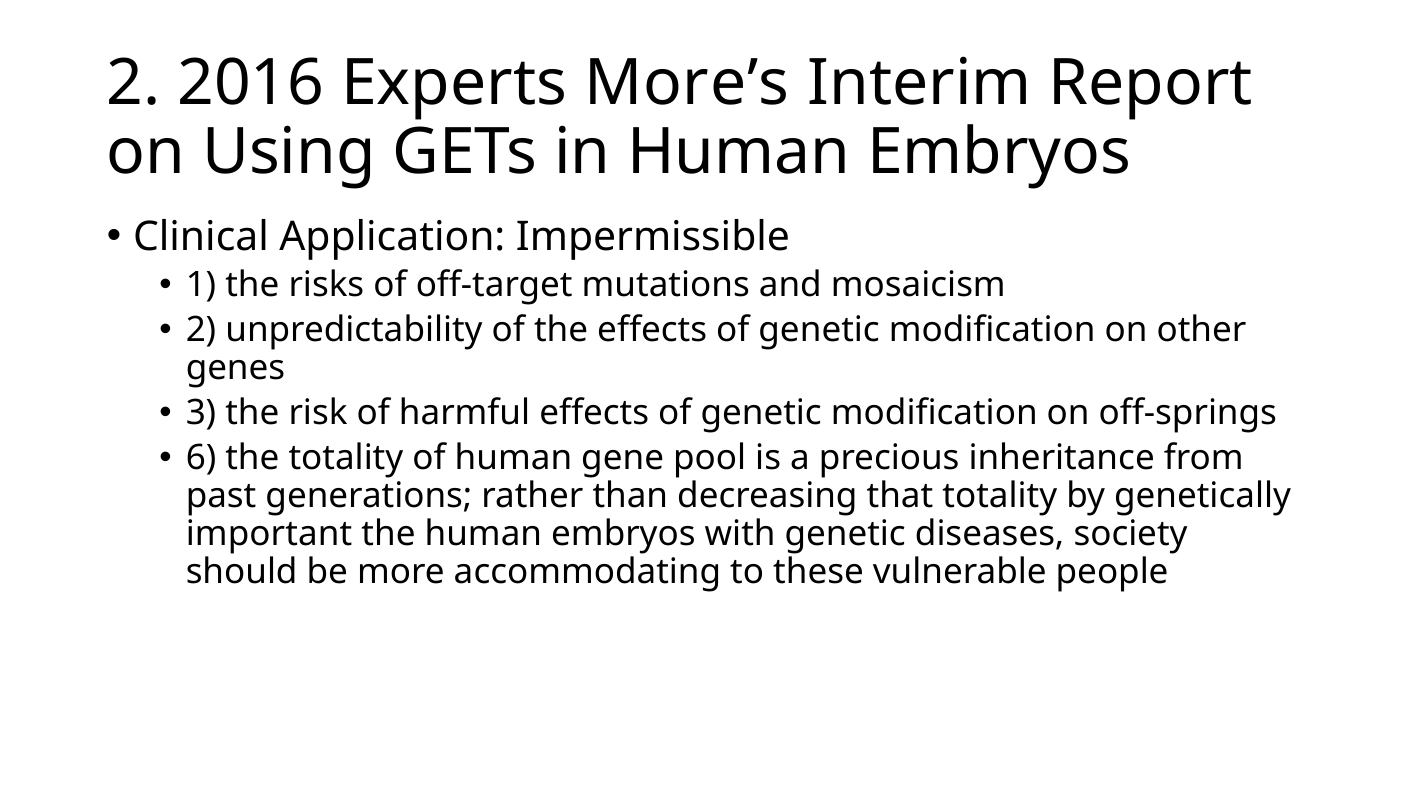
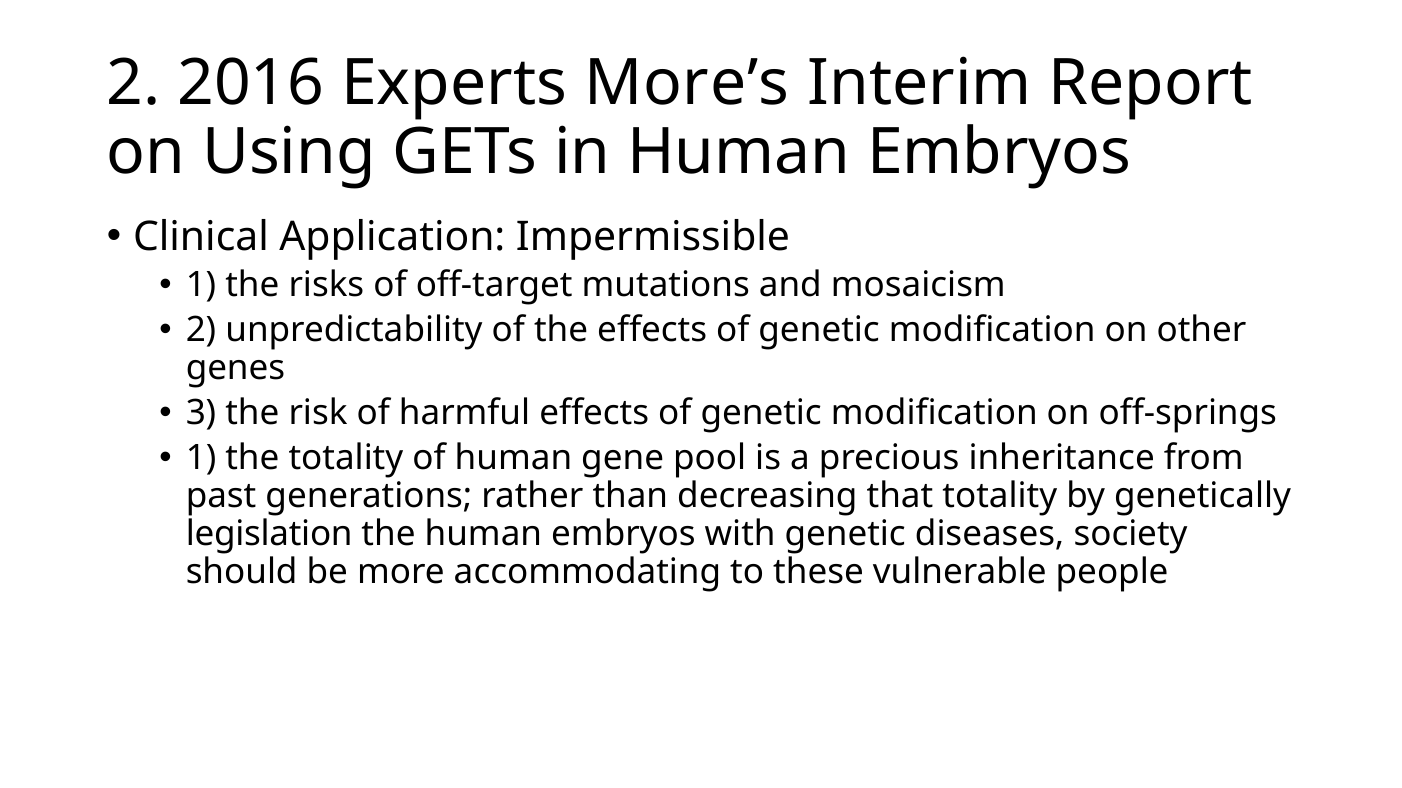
6: 6 -> 1 (201, 458)
important: important -> legislation (269, 534)
